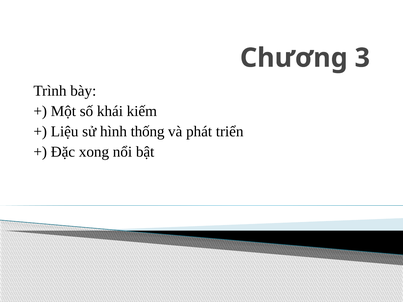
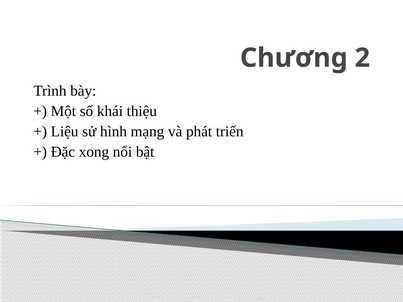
3: 3 -> 2 (362, 58)
kiếm: kiếm -> thiệu (142, 111)
thống: thống -> mạng (148, 132)
